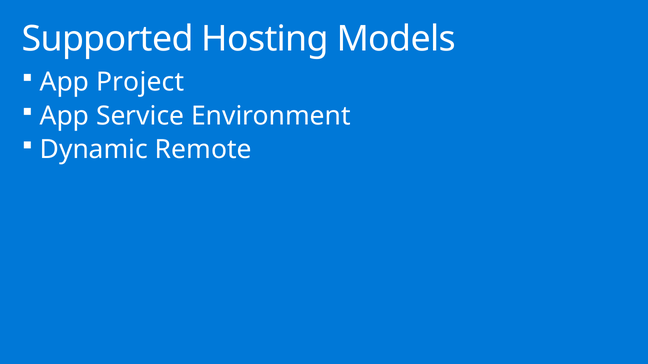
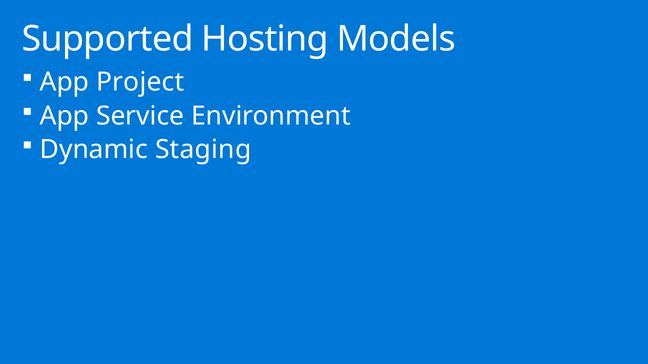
Remote: Remote -> Staging (203, 150)
